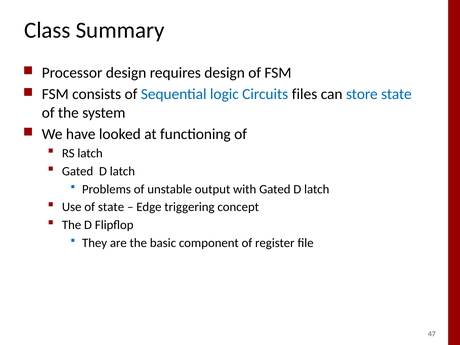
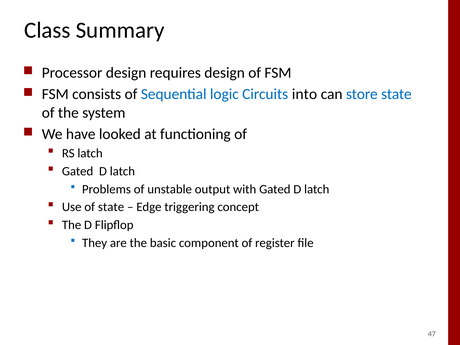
files: files -> into (304, 94)
